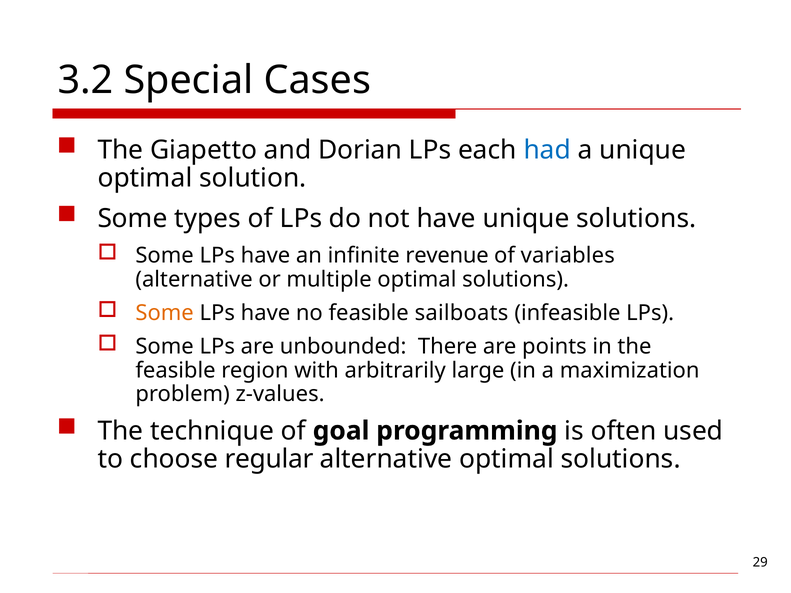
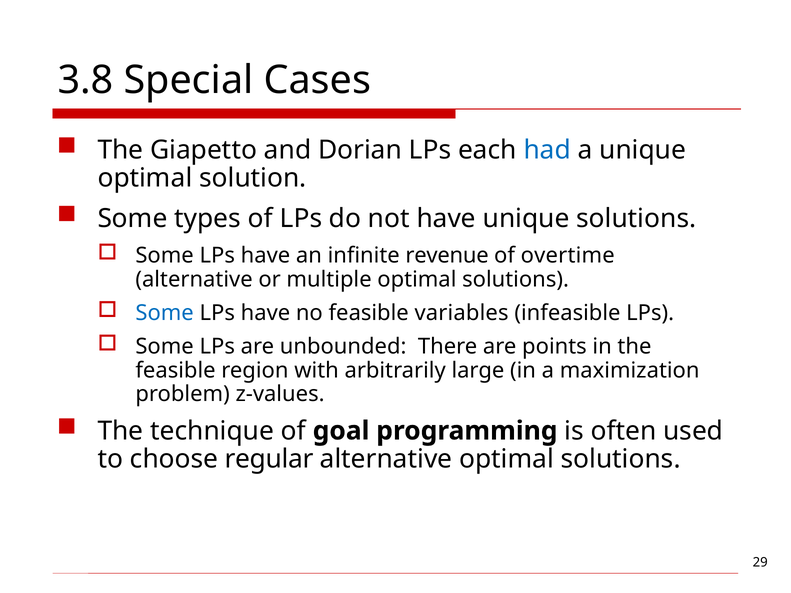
3.2: 3.2 -> 3.8 (86, 80)
variables: variables -> overtime (568, 256)
Some colour: orange -> blue (165, 313)
sailboats: sailboats -> variables (462, 313)
